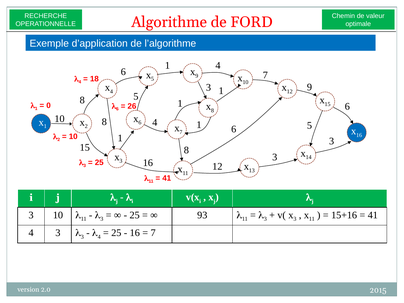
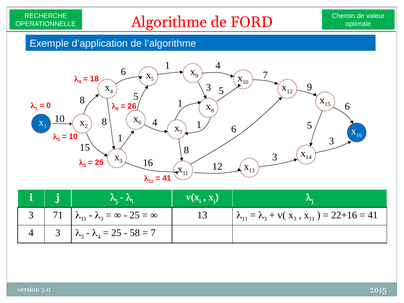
3 1: 1 -> 5 (221, 91)
3 10: 10 -> 71 (58, 215)
93: 93 -> 13 (202, 215)
15+16: 15+16 -> 22+16 (344, 215)
16: 16 -> 58 (135, 233)
